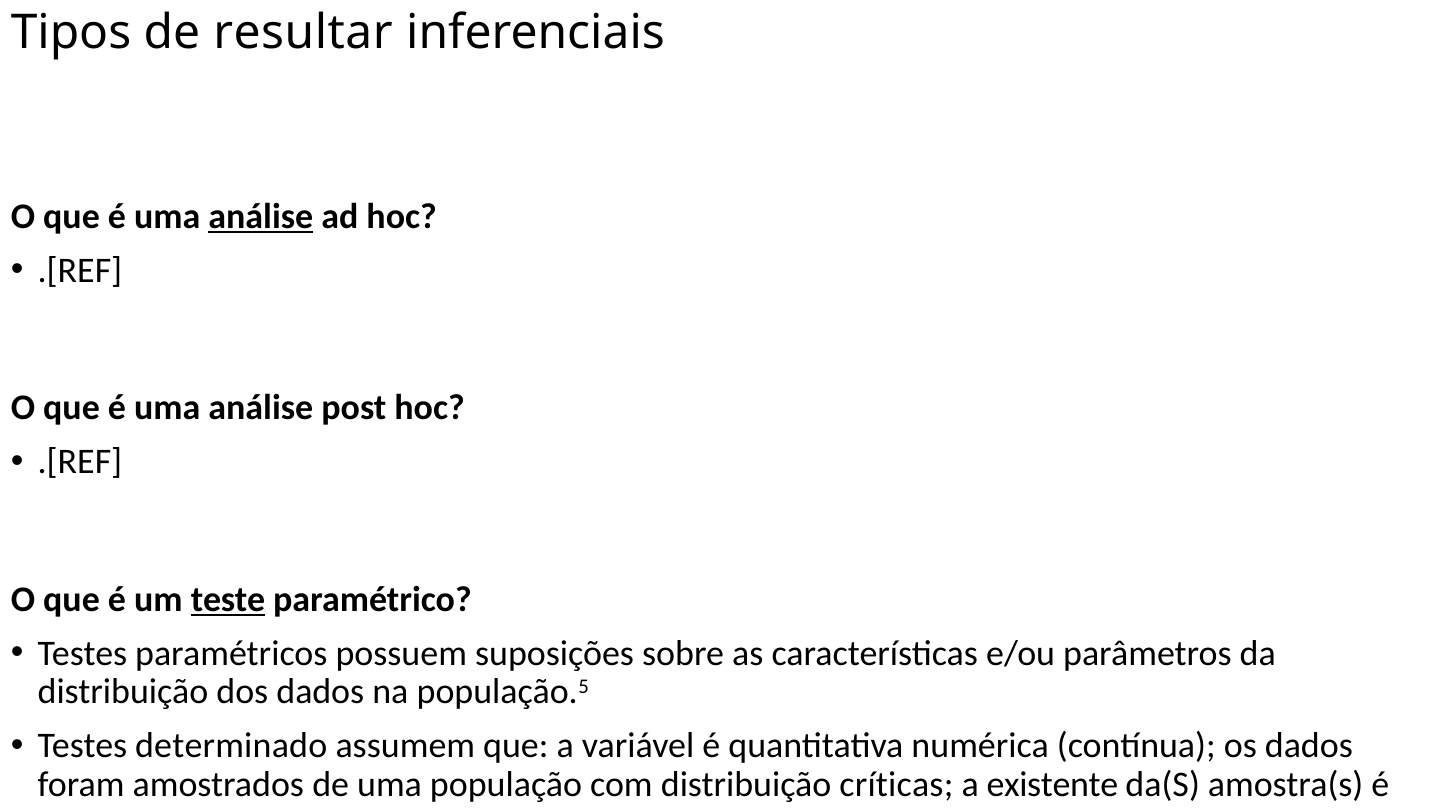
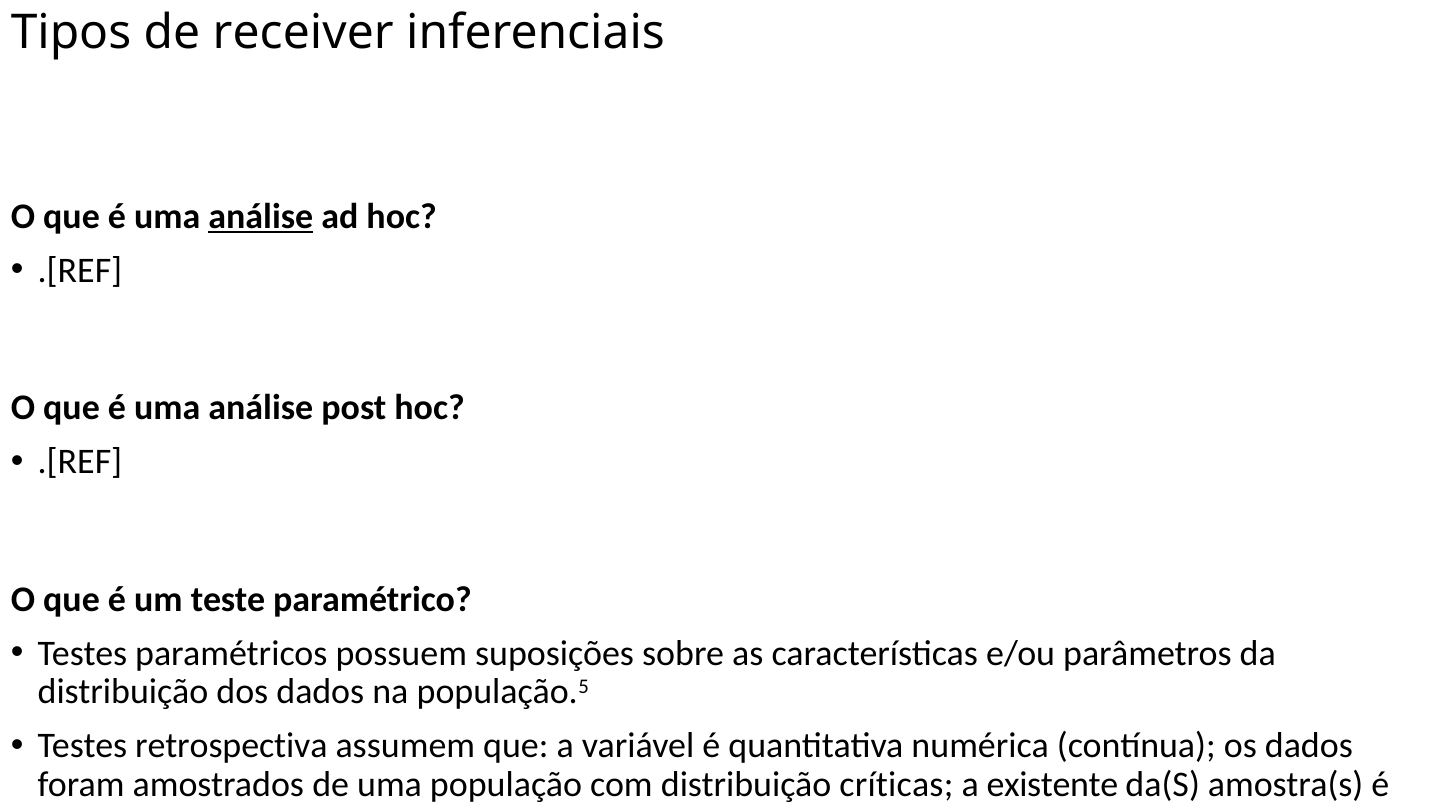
resultar: resultar -> receiver (303, 33)
teste underline: present -> none (228, 599)
determinado: determinado -> retrospectiva (231, 746)
